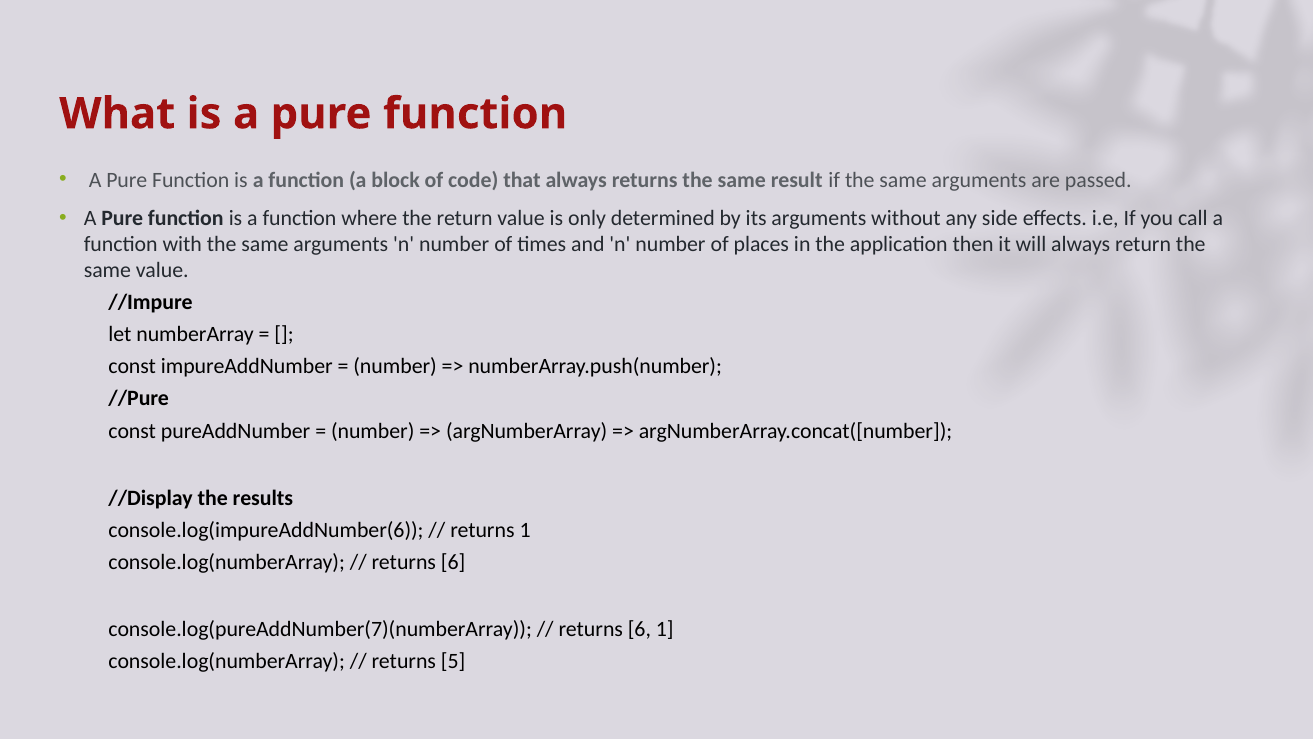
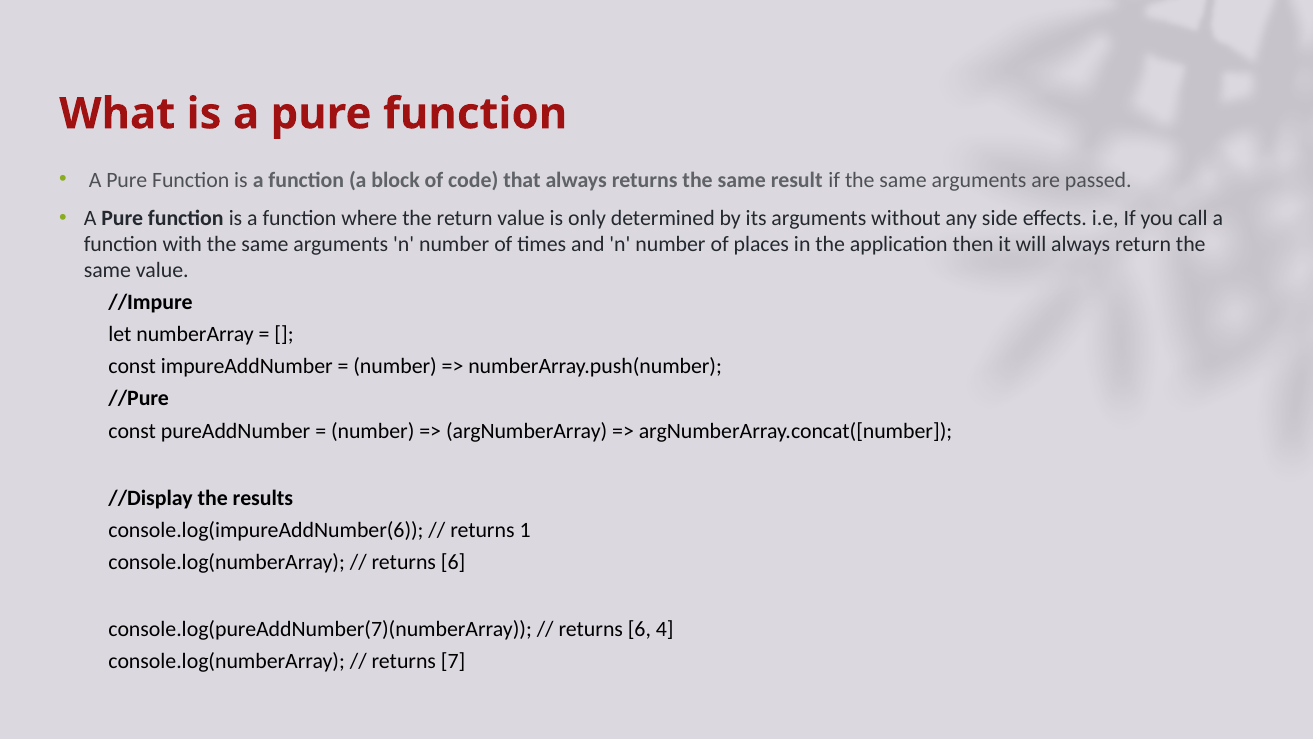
6 1: 1 -> 4 (665, 629)
5: 5 -> 7 (453, 661)
